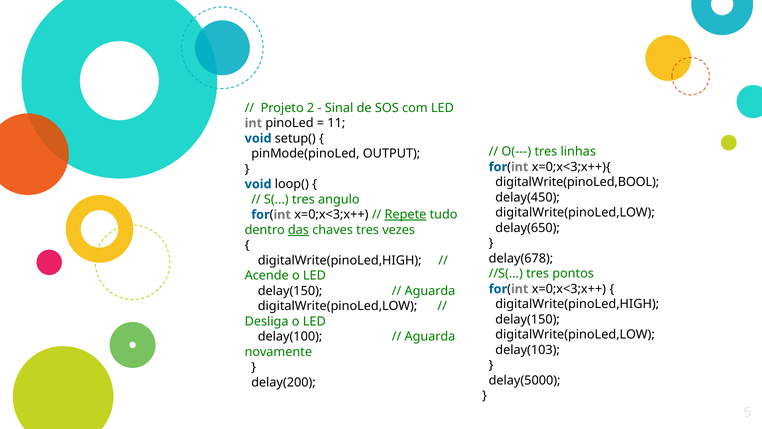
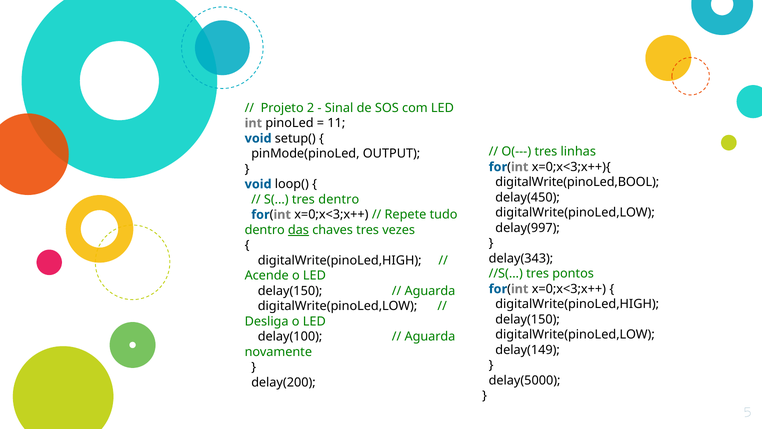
tres angulo: angulo -> dentro (339, 199)
Repete underline: present -> none (405, 214)
delay(650: delay(650 -> delay(997 (528, 228)
delay(678: delay(678 -> delay(343 (521, 258)
delay(103: delay(103 -> delay(149 (528, 350)
